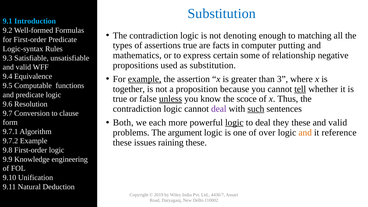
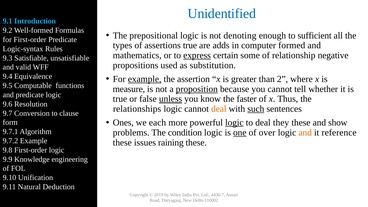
Substitution: Substitution -> Unidentified (222, 14)
contradiction: contradiction -> prepositional (154, 35)
matching: matching -> sufficient (315, 35)
facts: facts -> adds (221, 45)
putting: putting -> formed (292, 45)
express underline: none -> present (197, 55)
3: 3 -> 2 (282, 79)
together: together -> measure (129, 89)
proposition underline: none -> present (197, 89)
tell underline: present -> none (300, 89)
scoce: scoce -> faster (247, 99)
contradiction: contradiction -> relationships (137, 109)
deal colour: purple -> orange (219, 109)
Both: Both -> Ones (123, 123)
these and valid: valid -> show (338, 123)
argument: argument -> condition (185, 133)
one underline: none -> present (240, 133)
